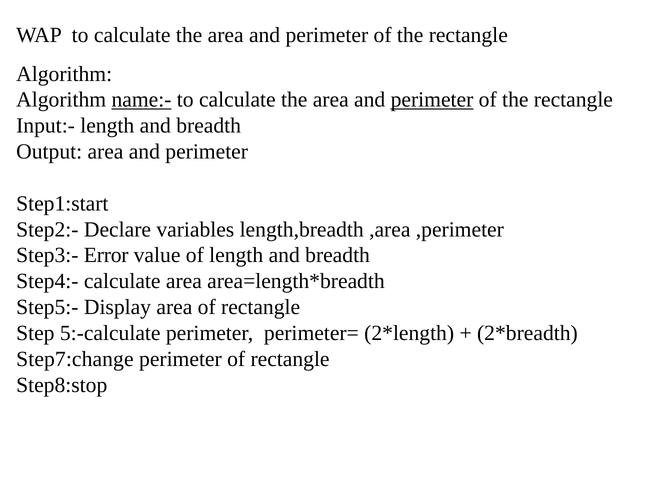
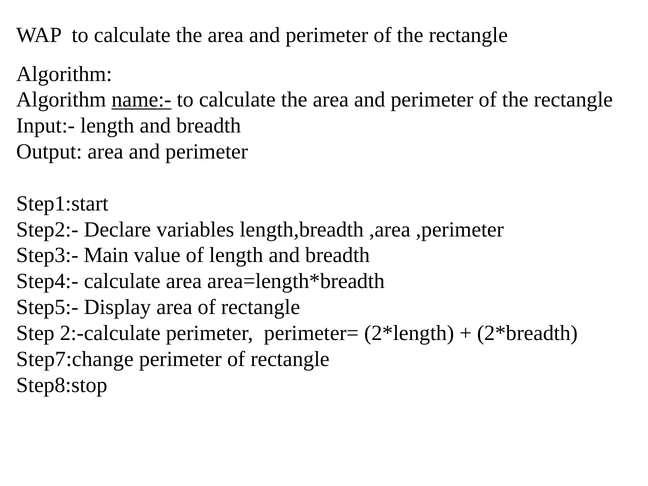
perimeter underline: present -> none (432, 100)
Error: Error -> Main (106, 255)
5:-calculate: 5:-calculate -> 2:-calculate (110, 333)
